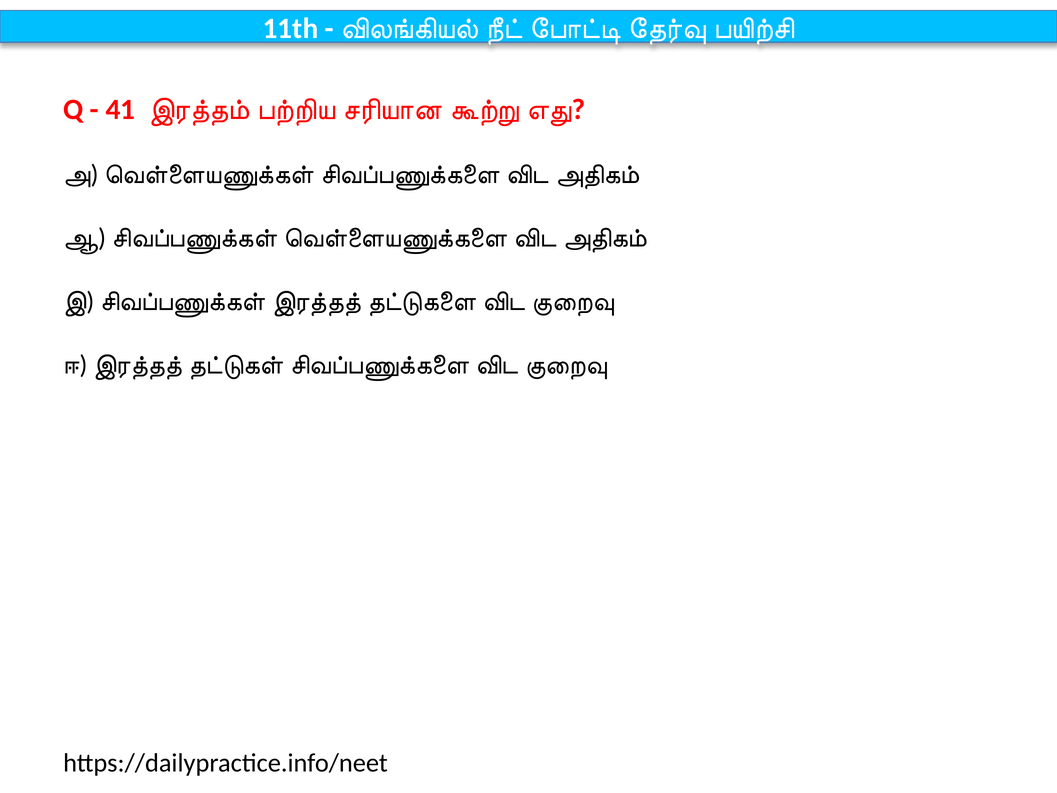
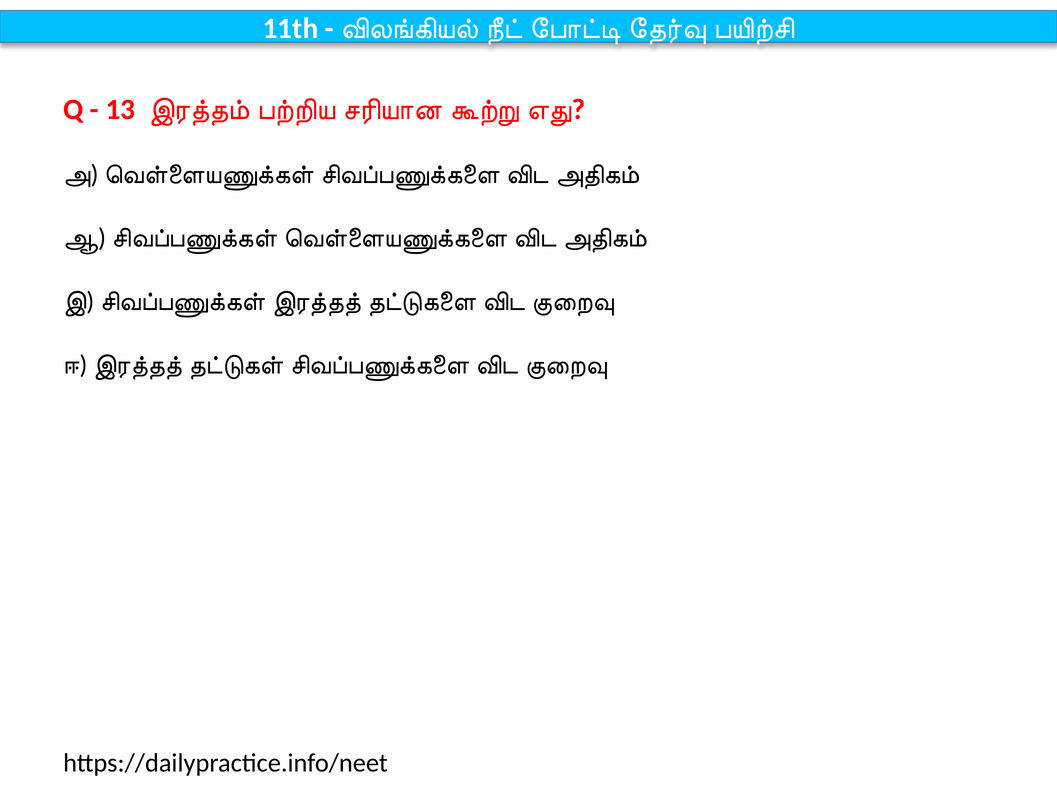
41: 41 -> 13 (120, 109)
